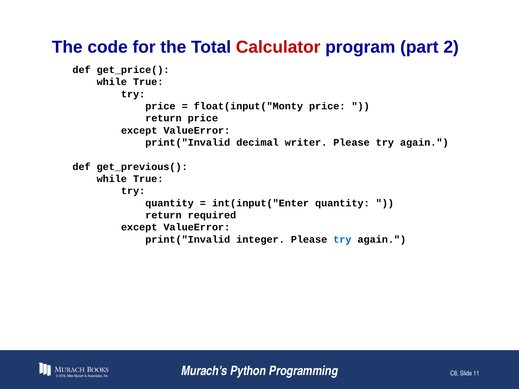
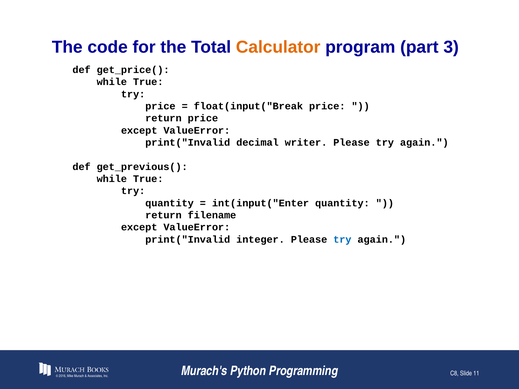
Calculator colour: red -> orange (278, 47)
2: 2 -> 3 (451, 47)
float(input("Monty: float(input("Monty -> float(input("Break (248, 106)
required: required -> filename (212, 215)
